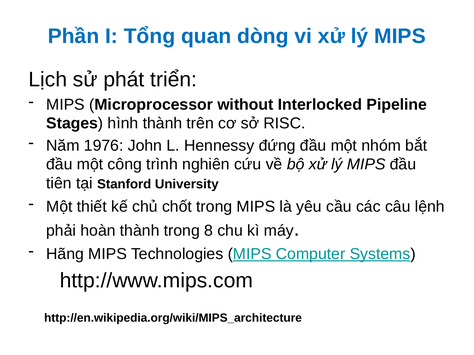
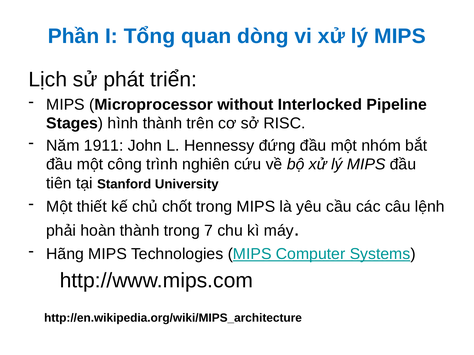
1976: 1976 -> 1911 (104, 146)
8: 8 -> 7 (209, 231)
